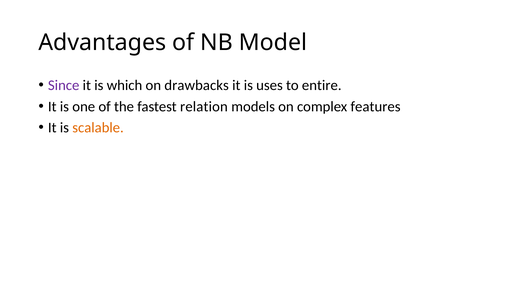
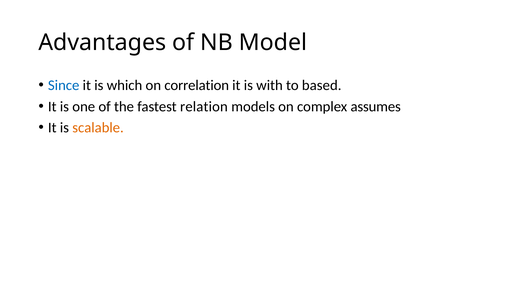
Since colour: purple -> blue (64, 85)
drawbacks: drawbacks -> correlation (197, 85)
uses: uses -> with (270, 85)
entire: entire -> based (322, 85)
features: features -> assumes (376, 107)
